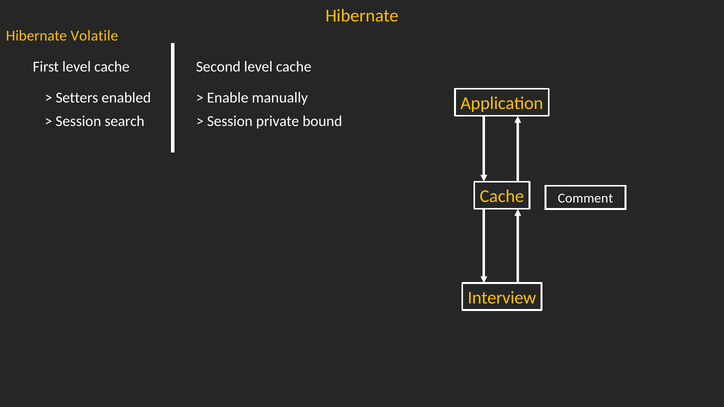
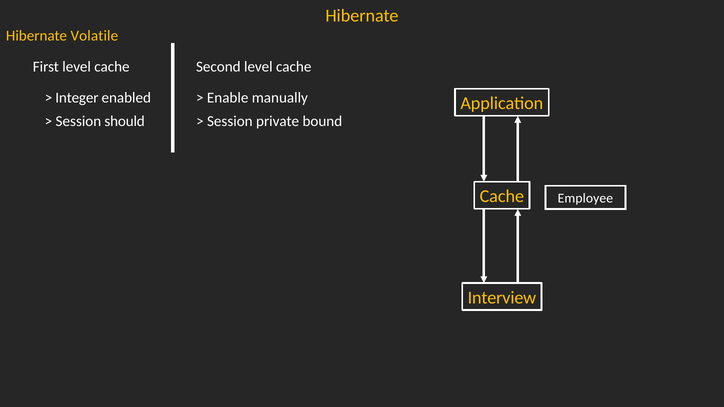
Setters: Setters -> Integer (77, 98)
search: search -> should (125, 121)
Comment: Comment -> Employee (585, 198)
